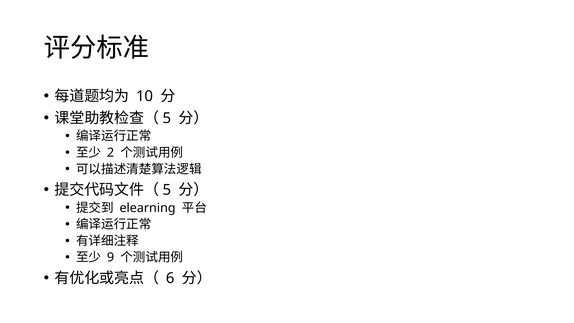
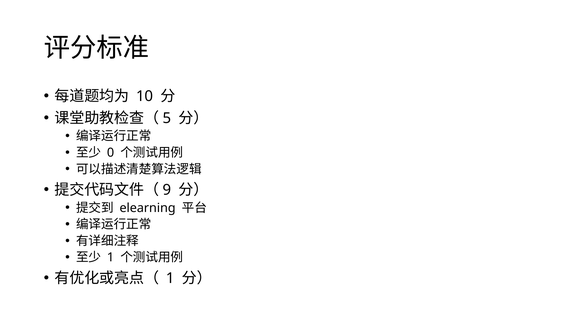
2: 2 -> 0 (111, 153)
5: 5 -> 9 (167, 190)
9: 9 -> 1 (111, 257)
6: 6 -> 1 (170, 278)
